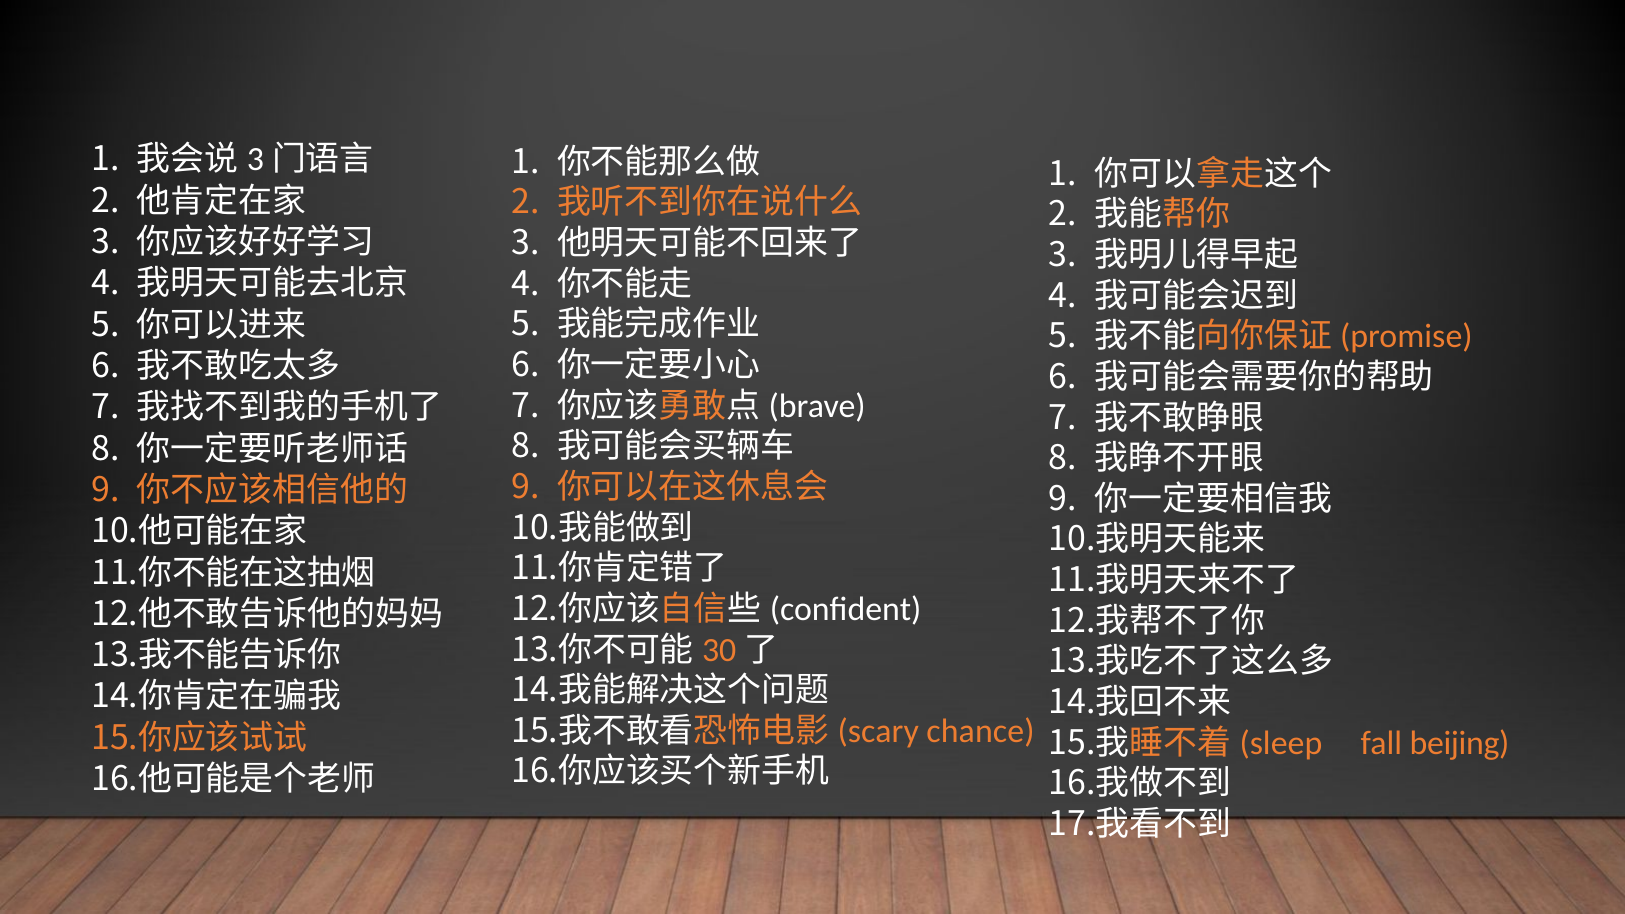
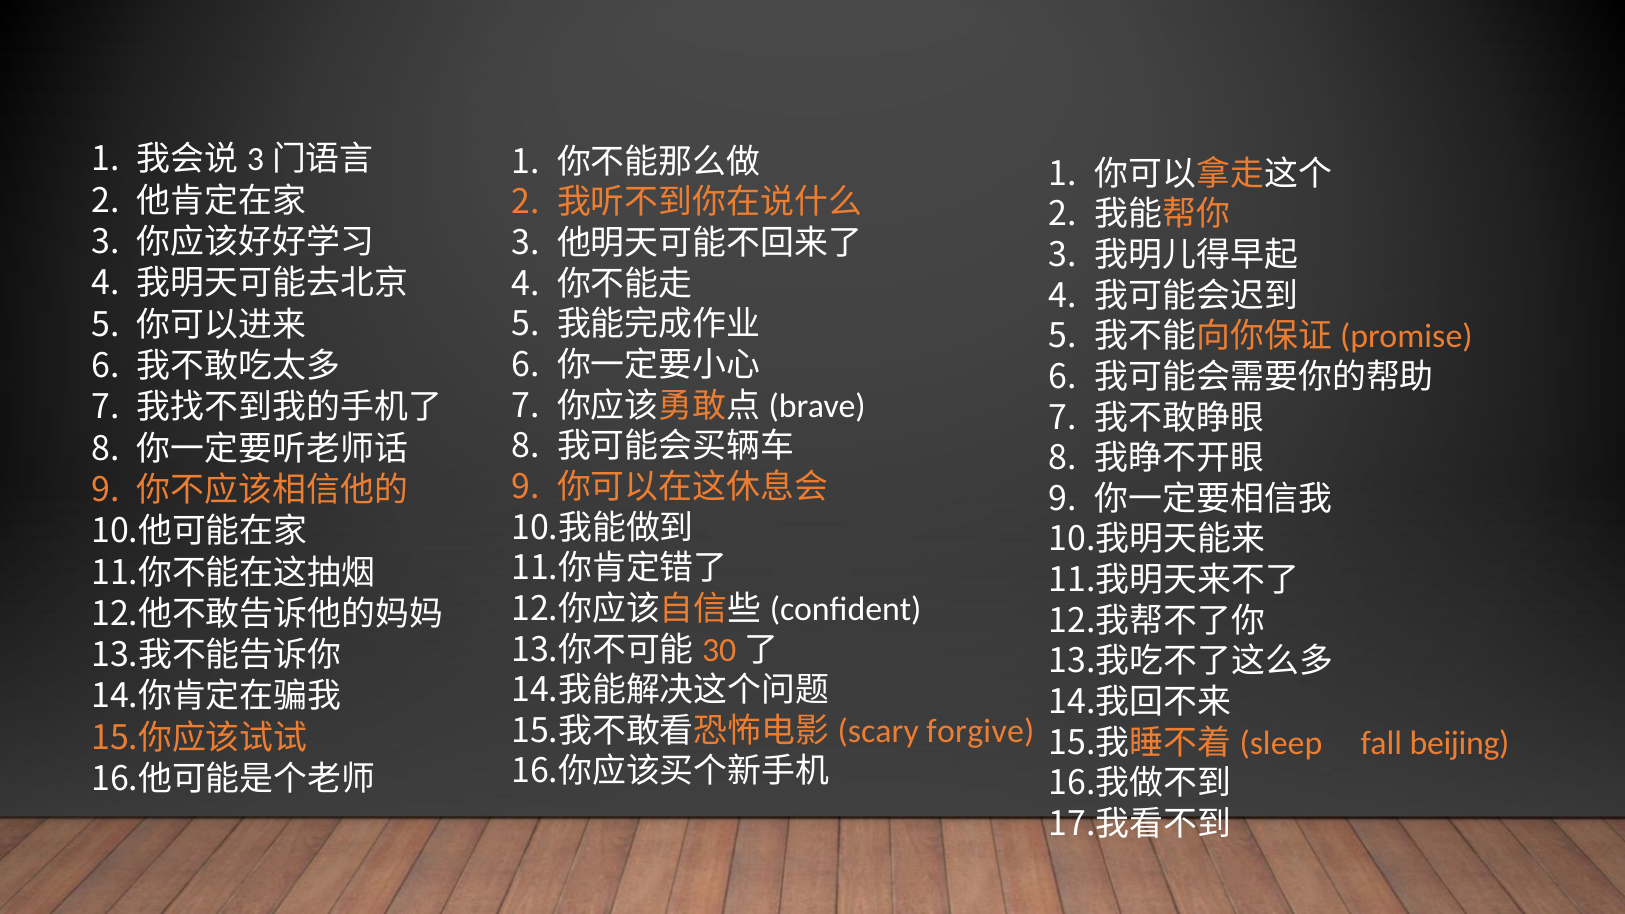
chance: chance -> forgive (980, 731)
